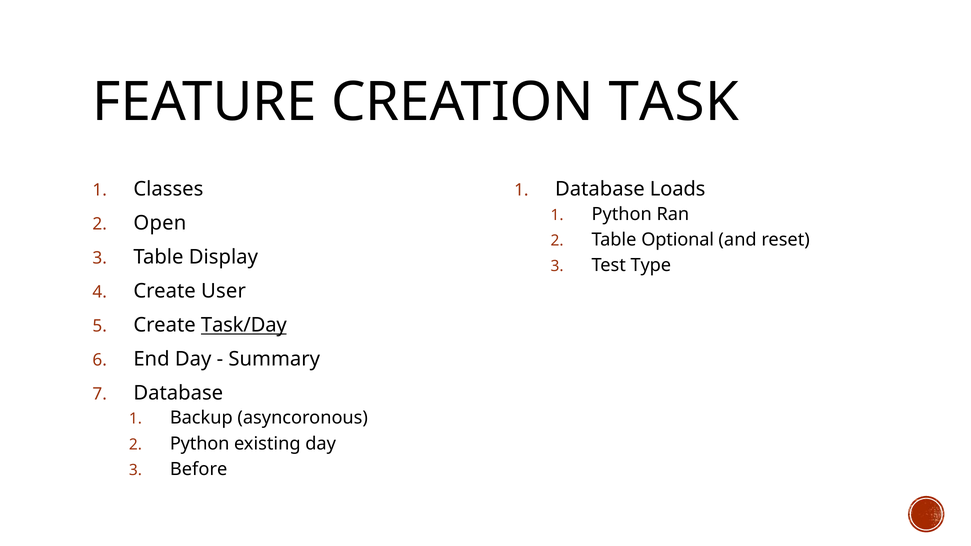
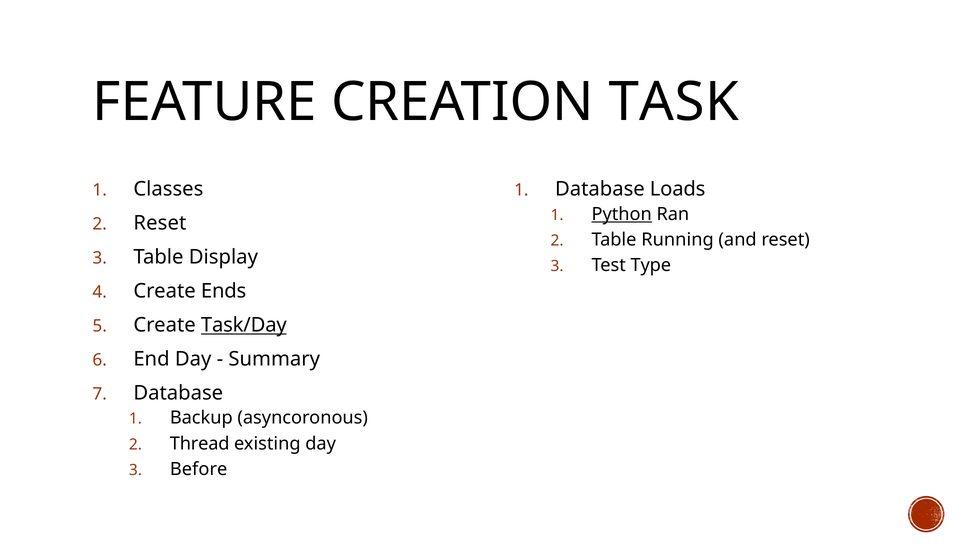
Python underline: none -> present (622, 214)
Open: Open -> Reset (160, 223)
Optional: Optional -> Running (678, 240)
User: User -> Ends (224, 291)
Python: Python -> Thread (200, 444)
